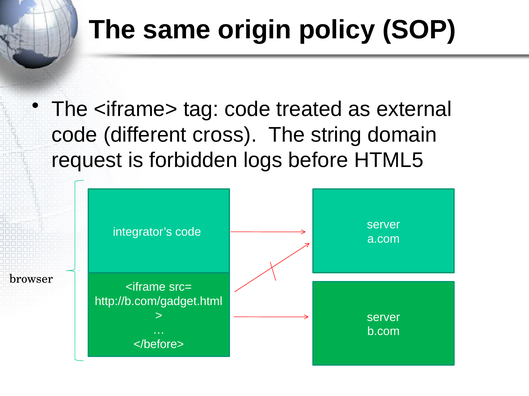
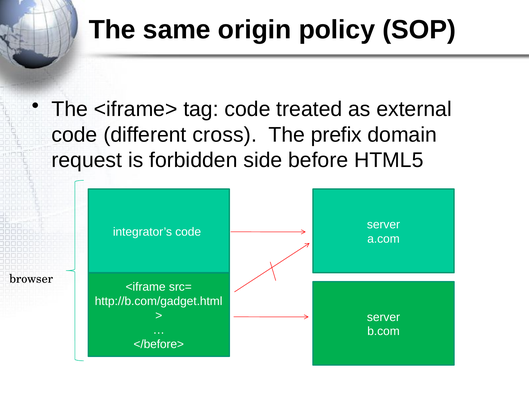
string: string -> prefix (336, 135)
logs: logs -> side (263, 160)
